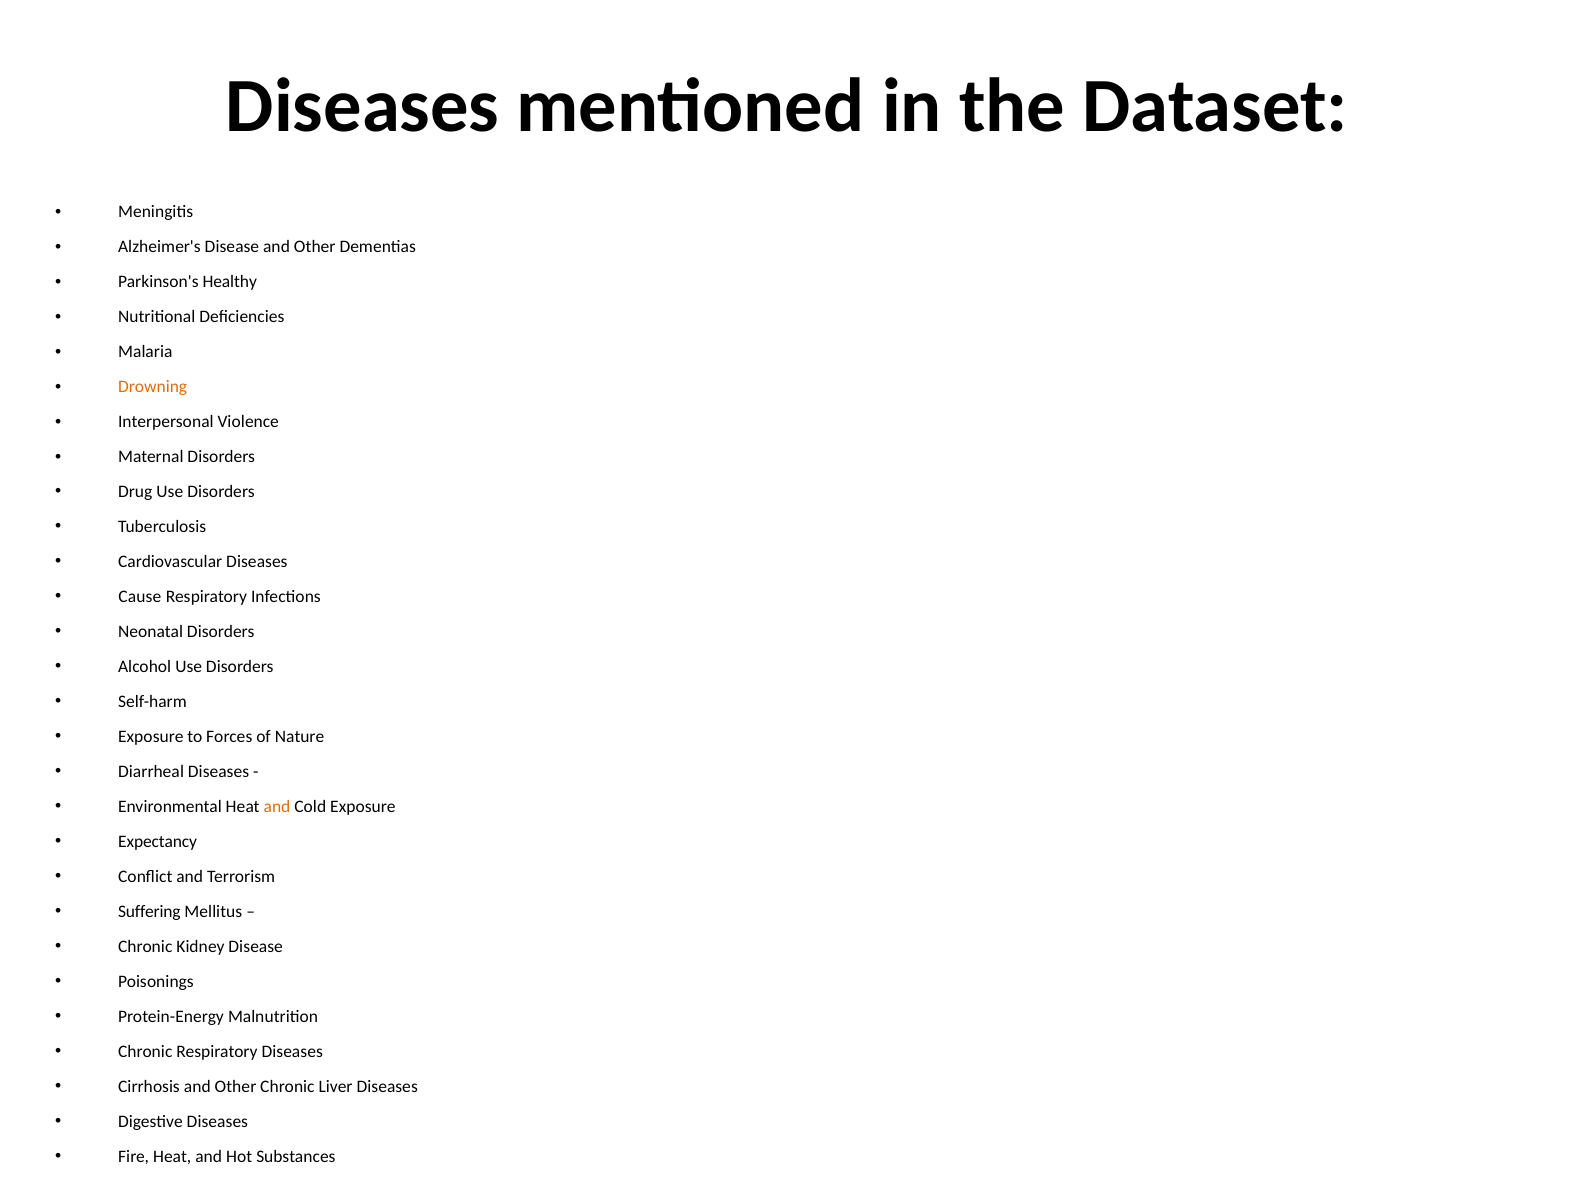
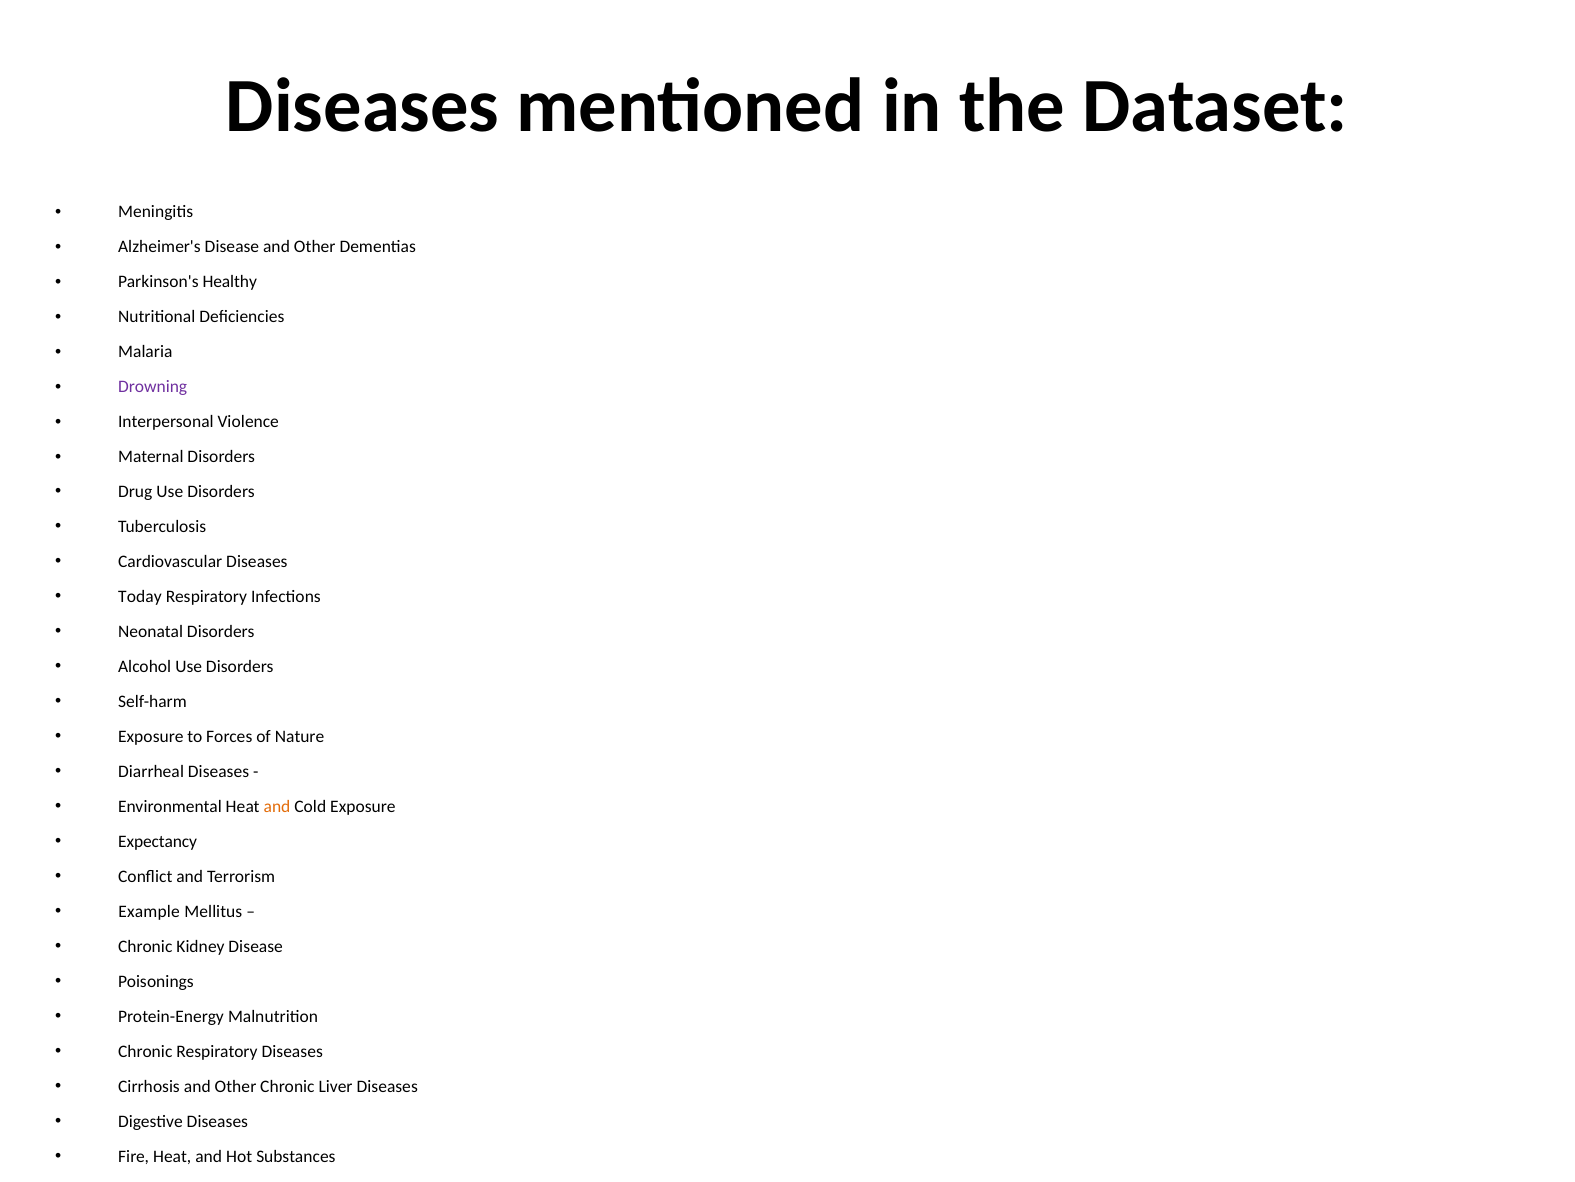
Drowning colour: orange -> purple (153, 387)
Cause: Cause -> Today (140, 597)
Suffering: Suffering -> Example (149, 912)
